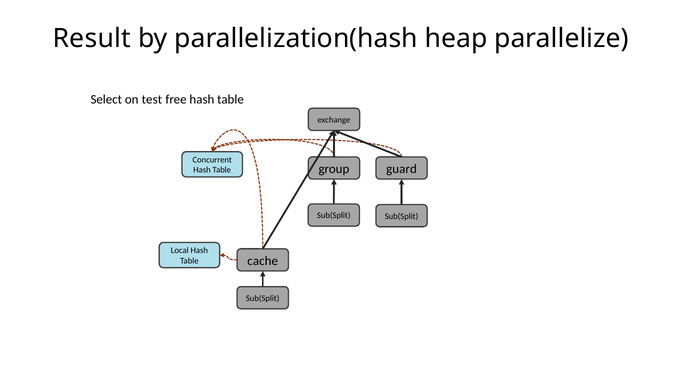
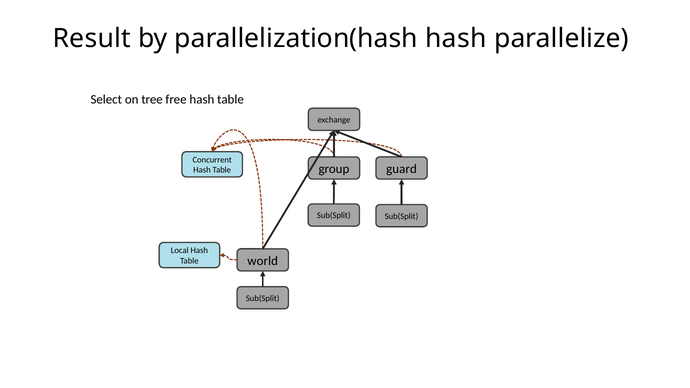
parallelization(hash heap: heap -> hash (456, 38)
test: test -> tree (152, 100)
cache: cache -> world (263, 261)
